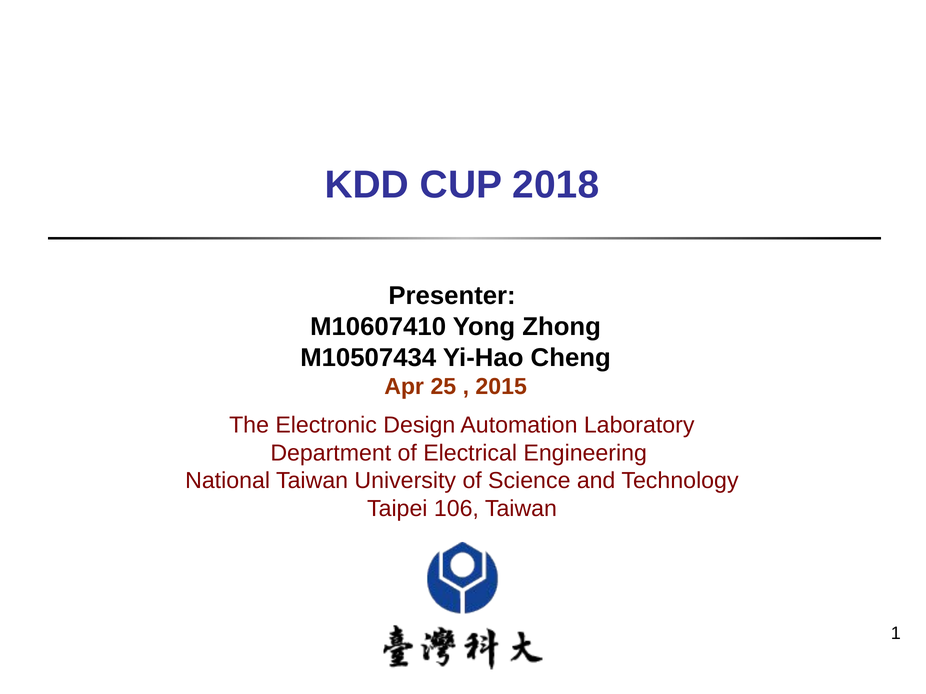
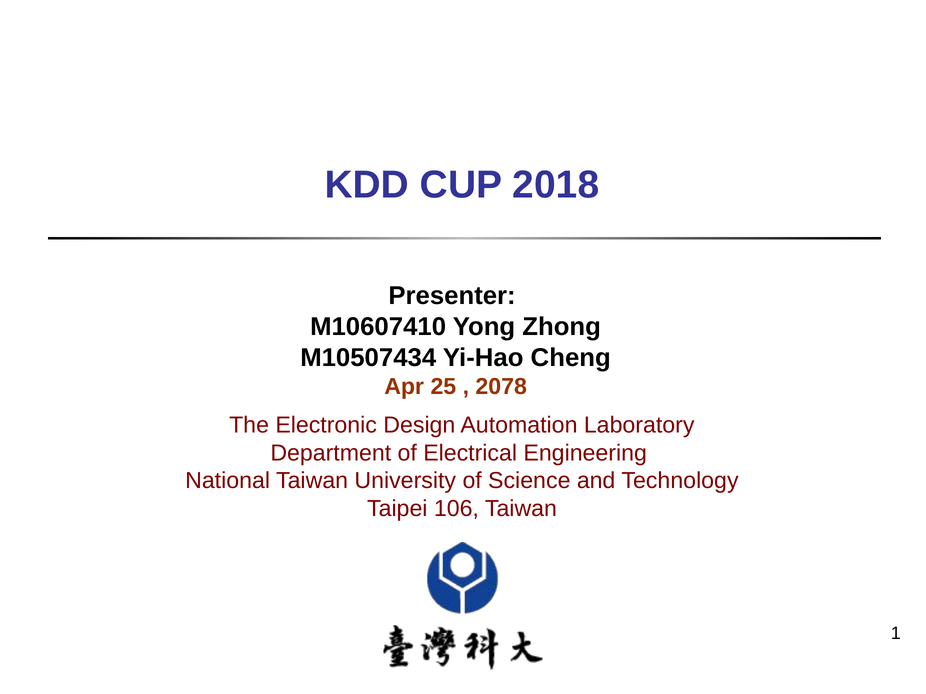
2015: 2015 -> 2078 (501, 387)
